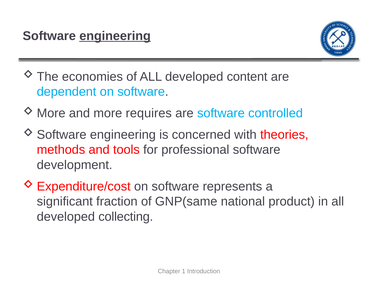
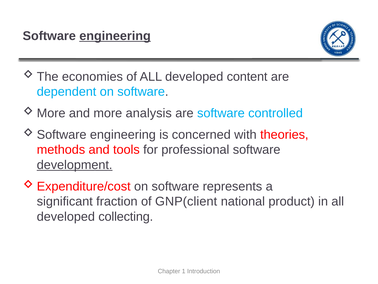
requires: requires -> analysis (149, 113)
development underline: none -> present (75, 165)
GNP(same: GNP(same -> GNP(client (186, 201)
